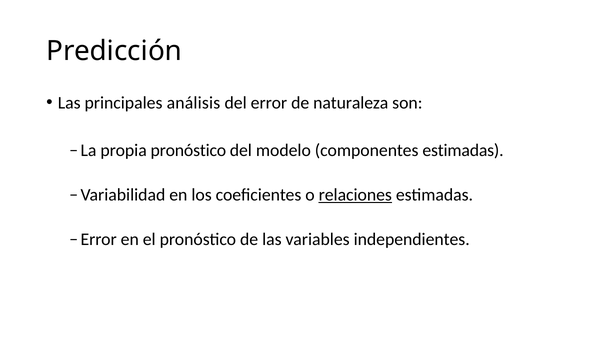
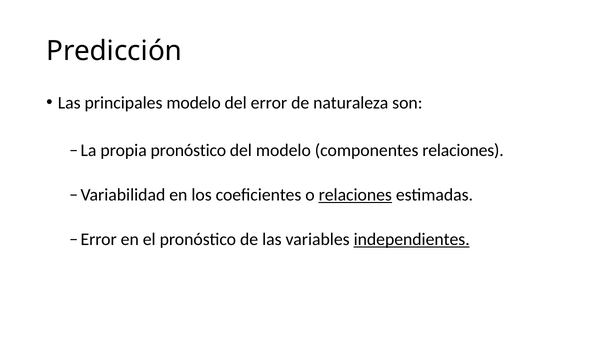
principales análisis: análisis -> modelo (194, 103)
componentes estimadas: estimadas -> relaciones (463, 150)
independientes underline: none -> present (412, 240)
